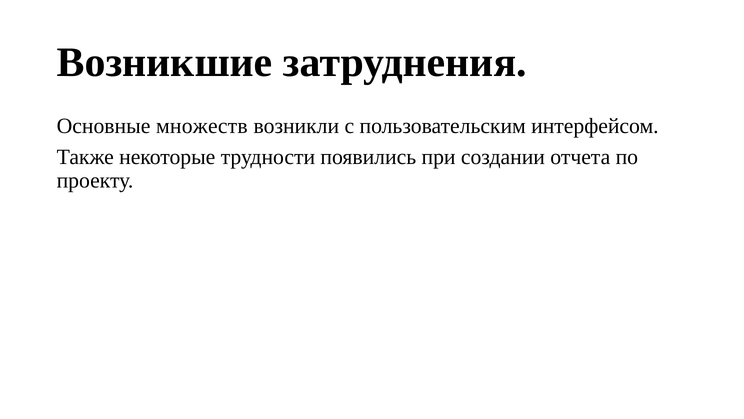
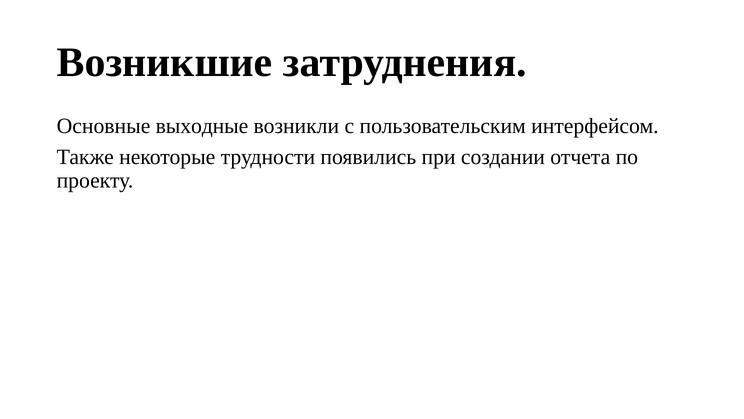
множеств: множеств -> выходные (202, 126)
